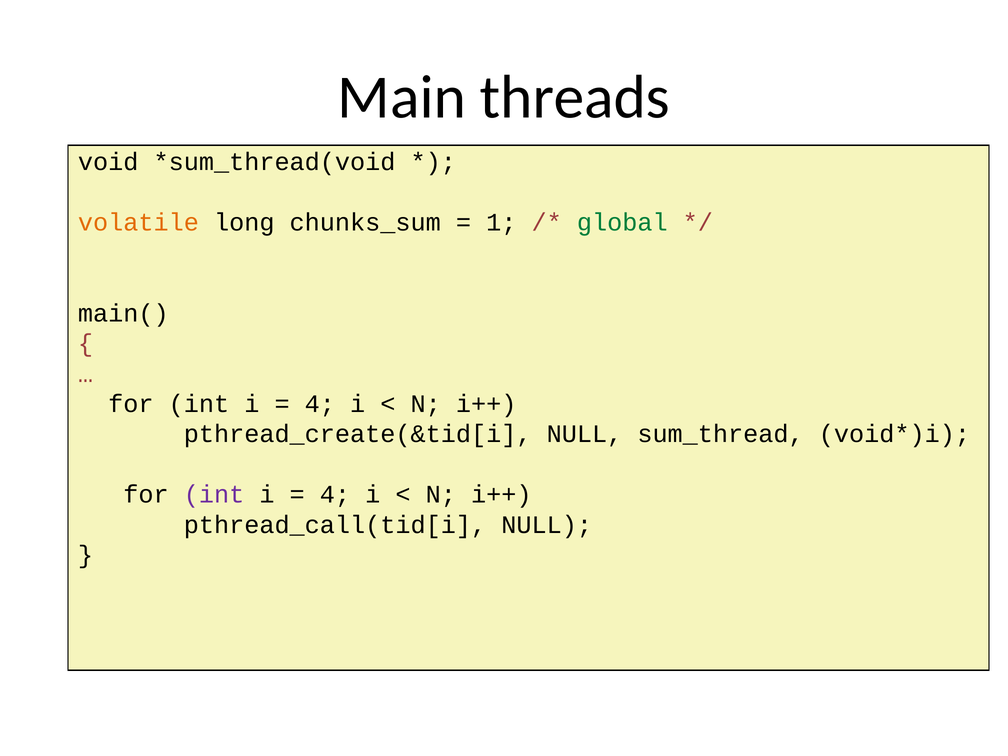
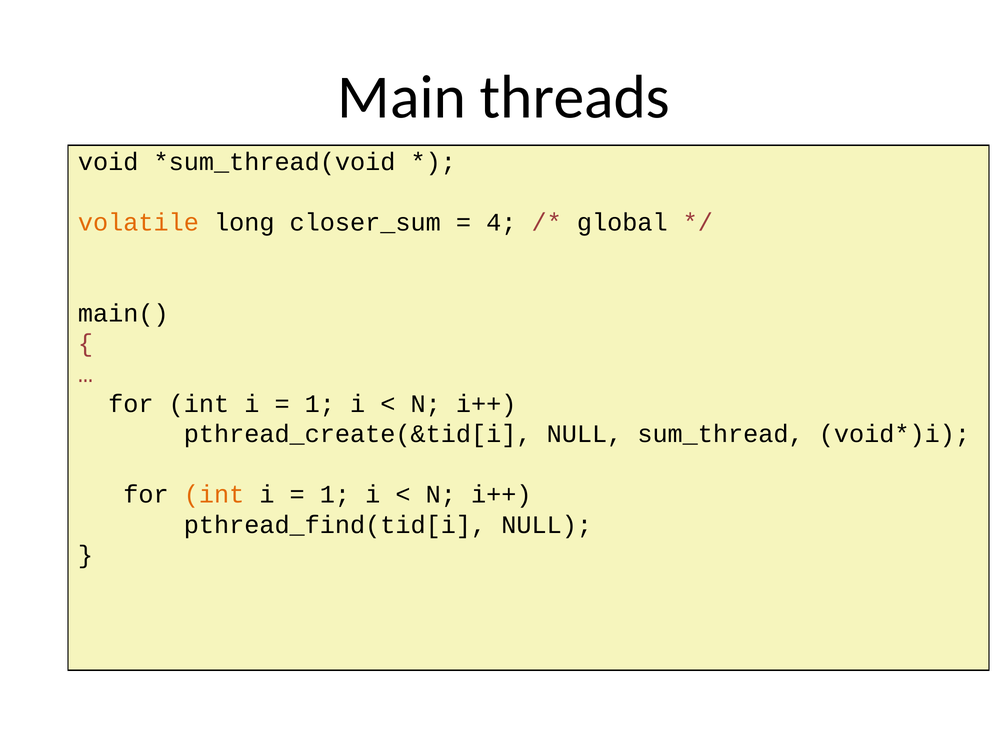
chunks_sum: chunks_sum -> closer_sum (365, 222)
1: 1 -> 4 (501, 222)
global colour: green -> black (622, 222)
4: 4 -> 1 (320, 404)
int colour: purple -> orange (214, 495)
4: 4 -> 1 (335, 495)
pthread_call(tid[i: pthread_call(tid[i -> pthread_find(tid[i (335, 525)
